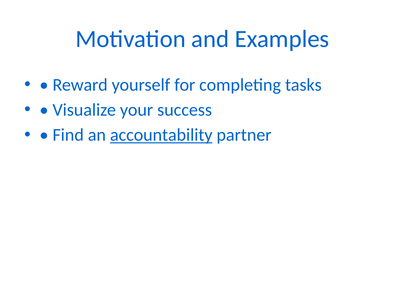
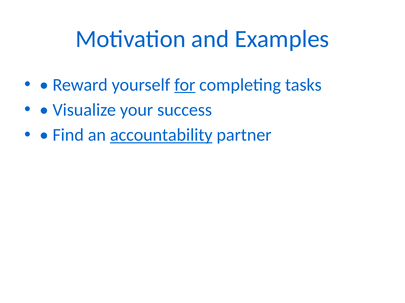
for underline: none -> present (185, 85)
